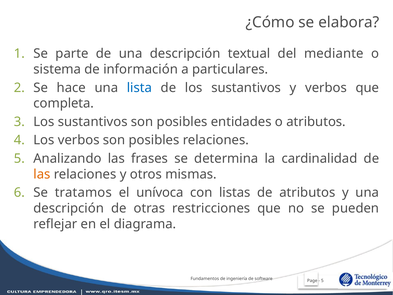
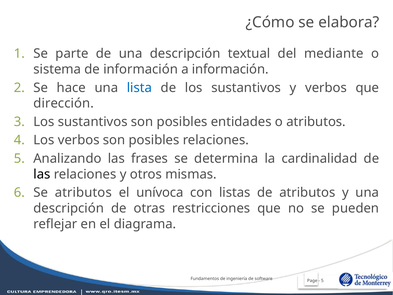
a particulares: particulares -> información (230, 69)
completa: completa -> dirección (64, 103)
las colour: orange -> black (42, 174)
Se tratamos: tratamos -> atributos (83, 192)
